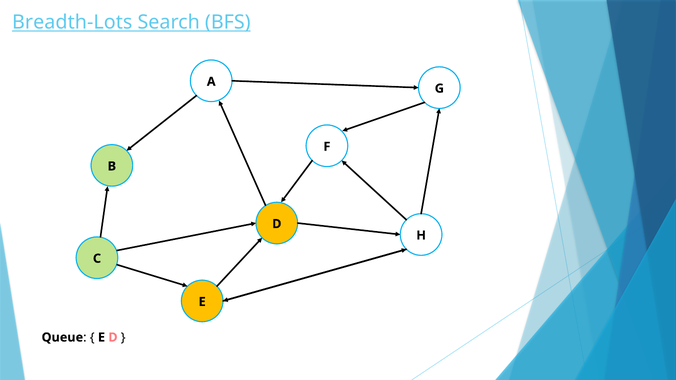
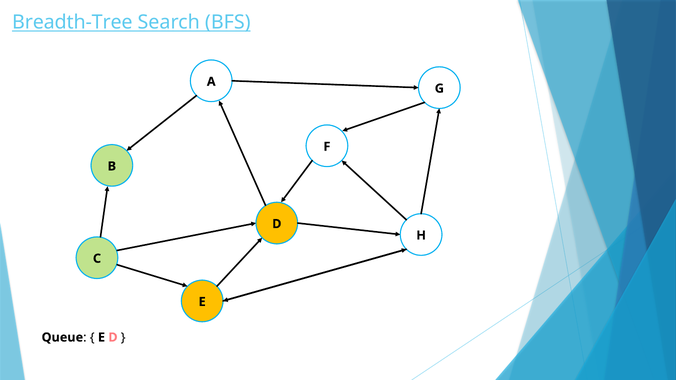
Breadth-Lots: Breadth-Lots -> Breadth-Tree (72, 22)
